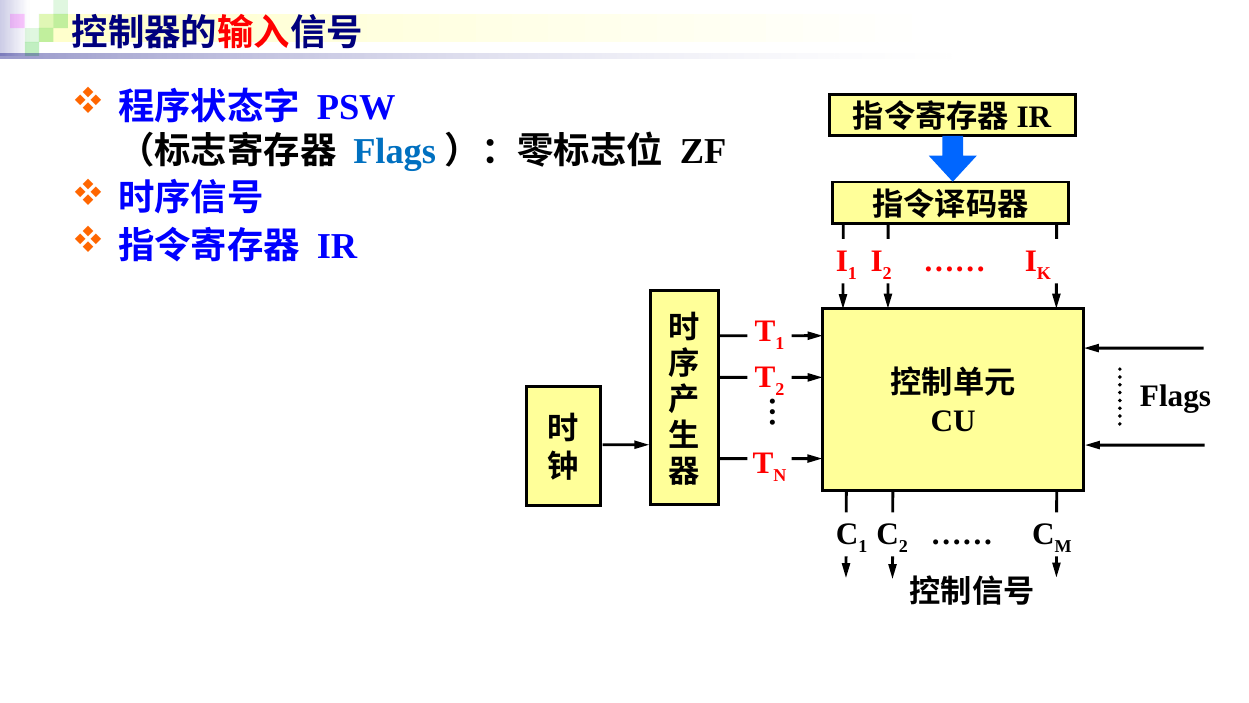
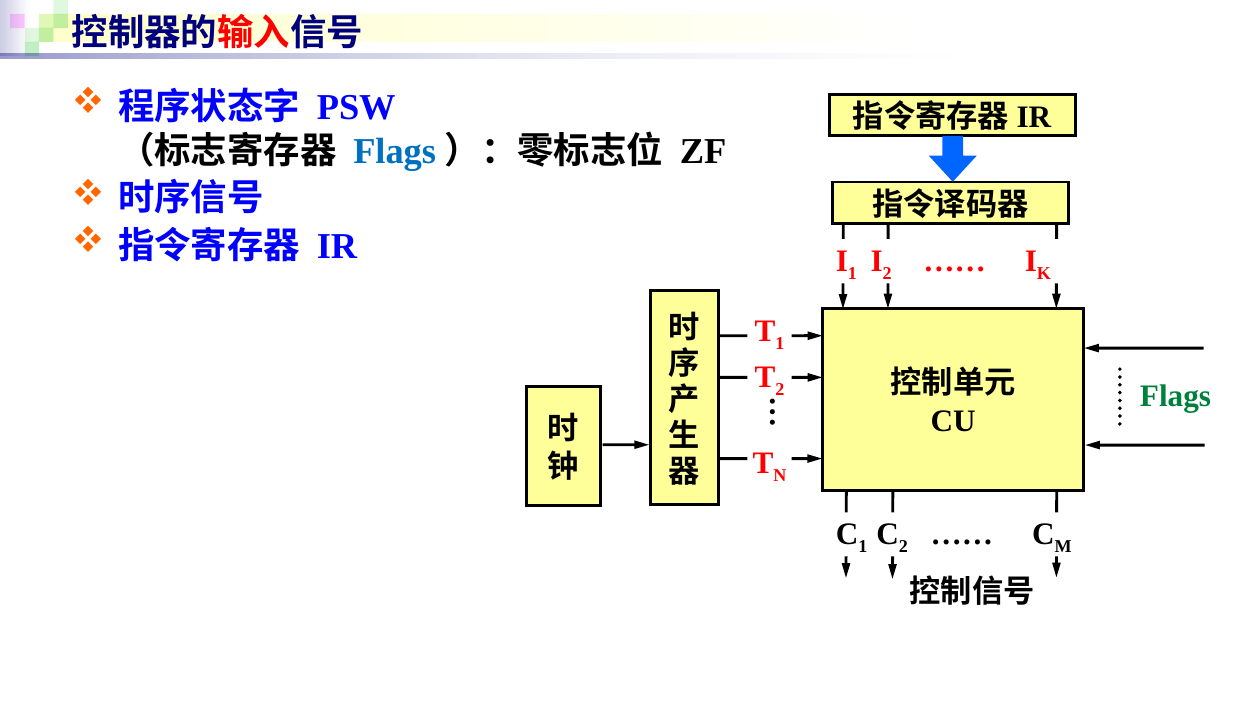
Flags colour: black -> green (1175, 396)
